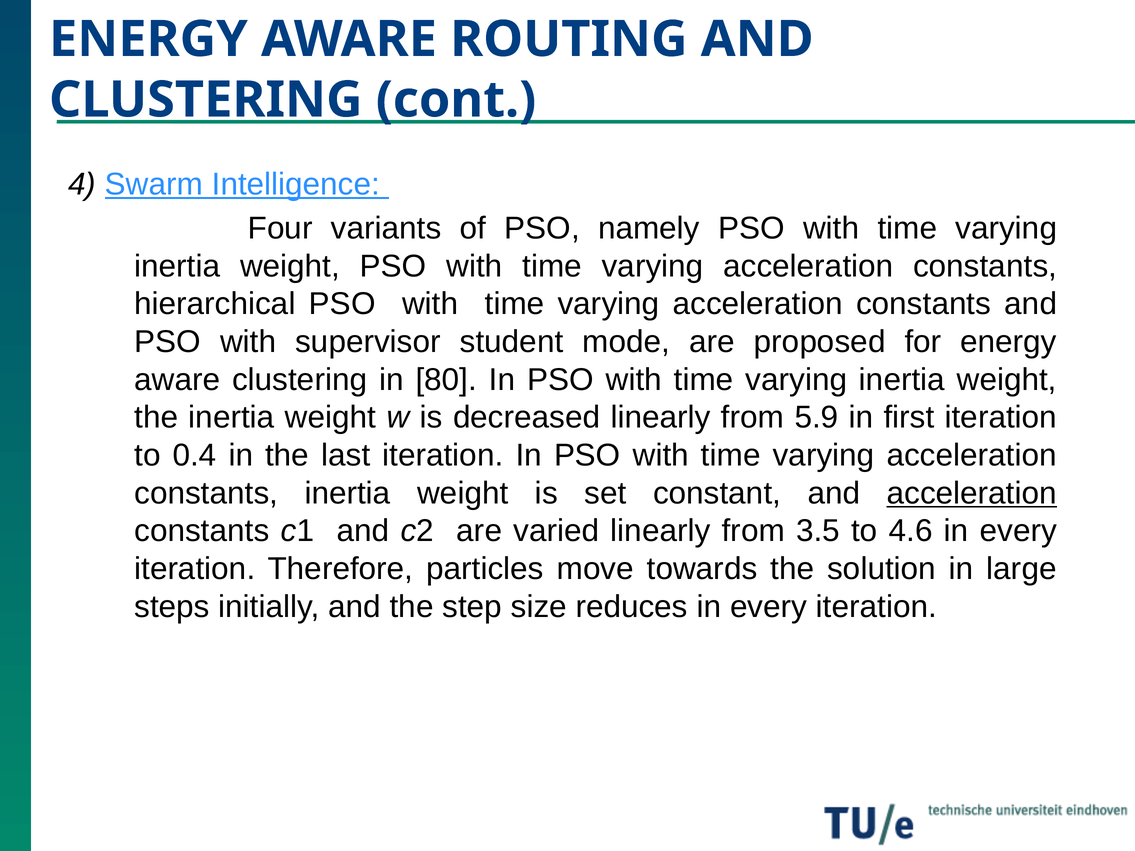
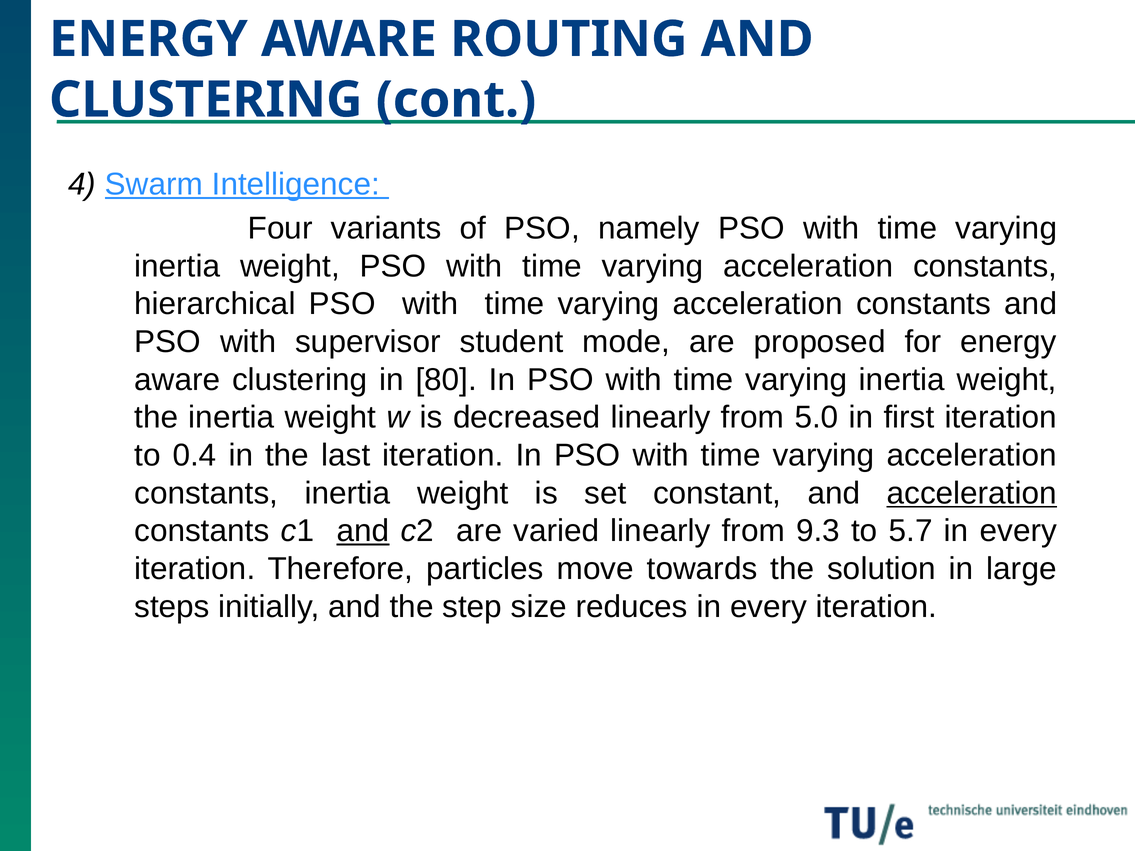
5.9: 5.9 -> 5.0 (816, 418)
and underline: none -> present (363, 531)
3.5: 3.5 -> 9.3 (818, 531)
4.6: 4.6 -> 5.7 (911, 531)
